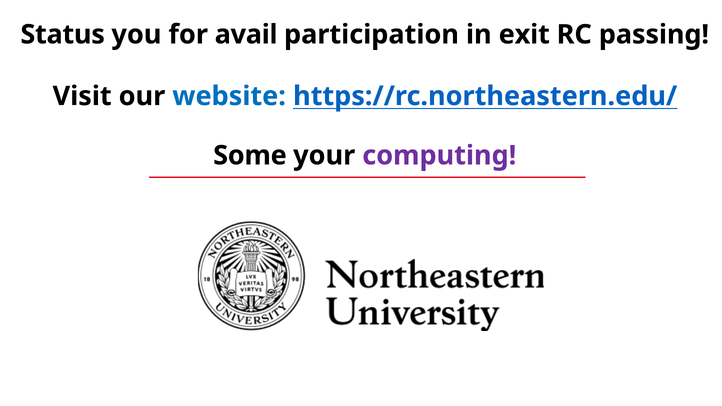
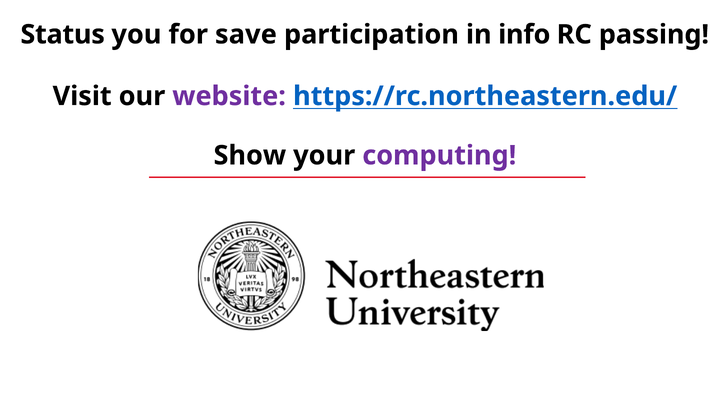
avail: avail -> save (246, 35)
exit: exit -> info (524, 35)
website colour: blue -> purple (229, 96)
Some: Some -> Show (250, 155)
